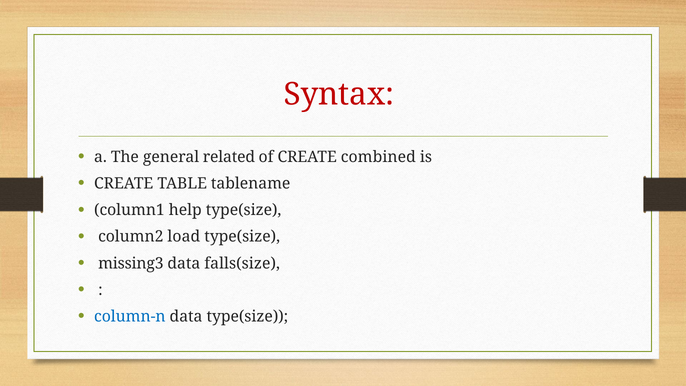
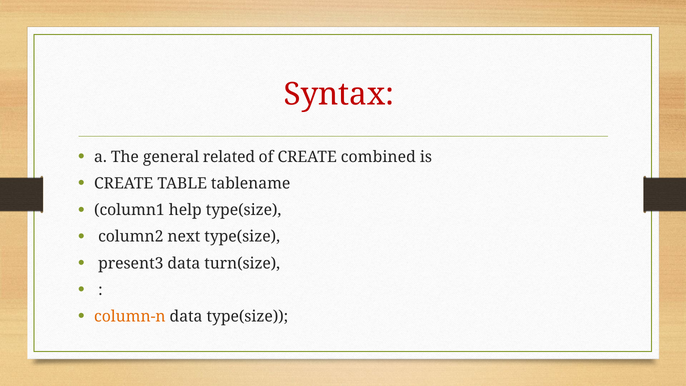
load: load -> next (184, 237)
missing3: missing3 -> present3 (131, 263)
falls(size: falls(size -> turn(size (242, 263)
column-n colour: blue -> orange (130, 316)
